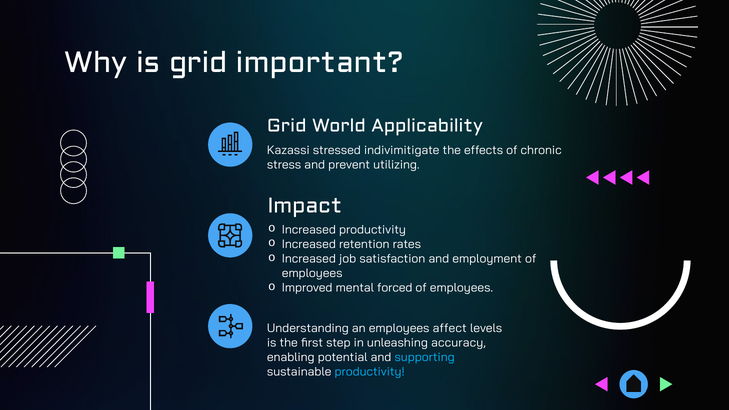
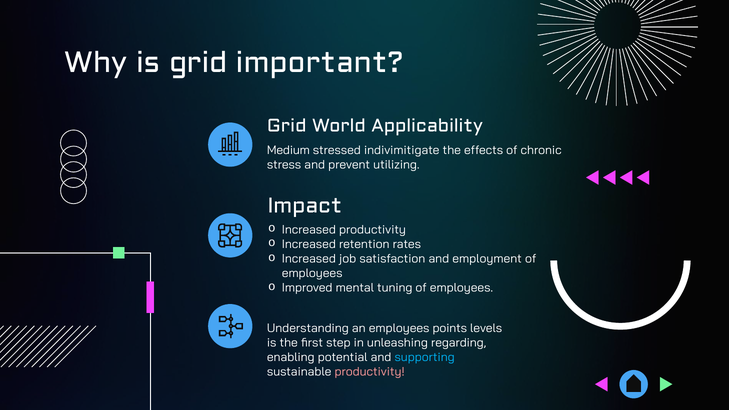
Kazassi: Kazassi -> Medium (288, 150)
forced: forced -> tuning (395, 288)
affect: affect -> points (450, 328)
accuracy: accuracy -> regarding (459, 343)
productivity colour: light blue -> pink (370, 372)
